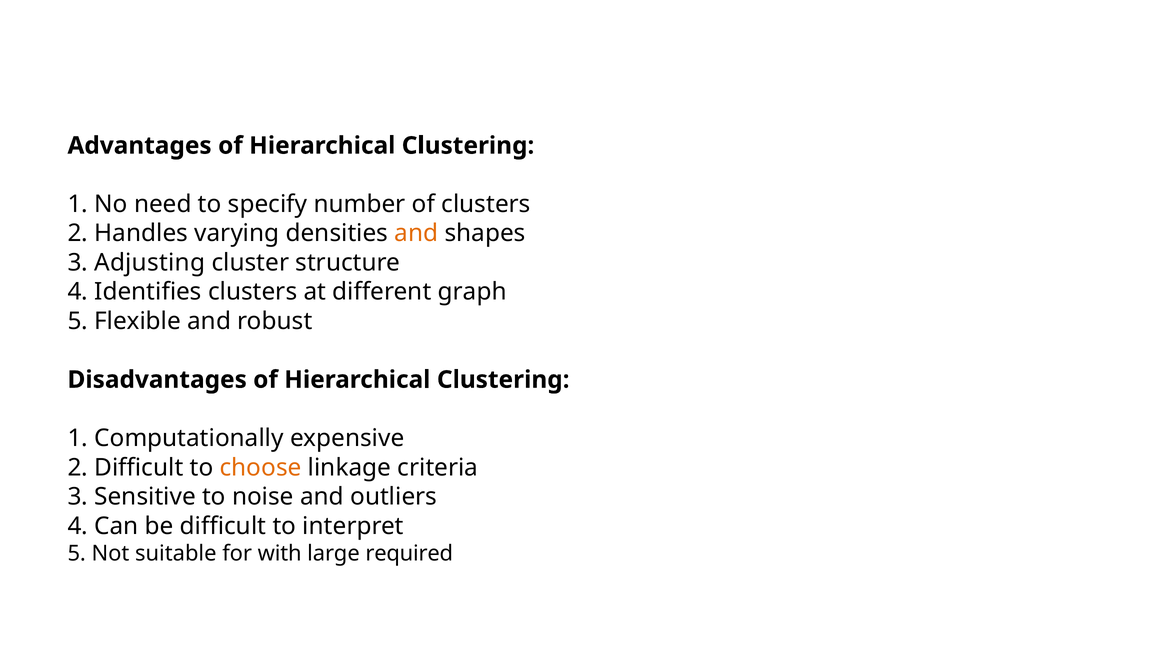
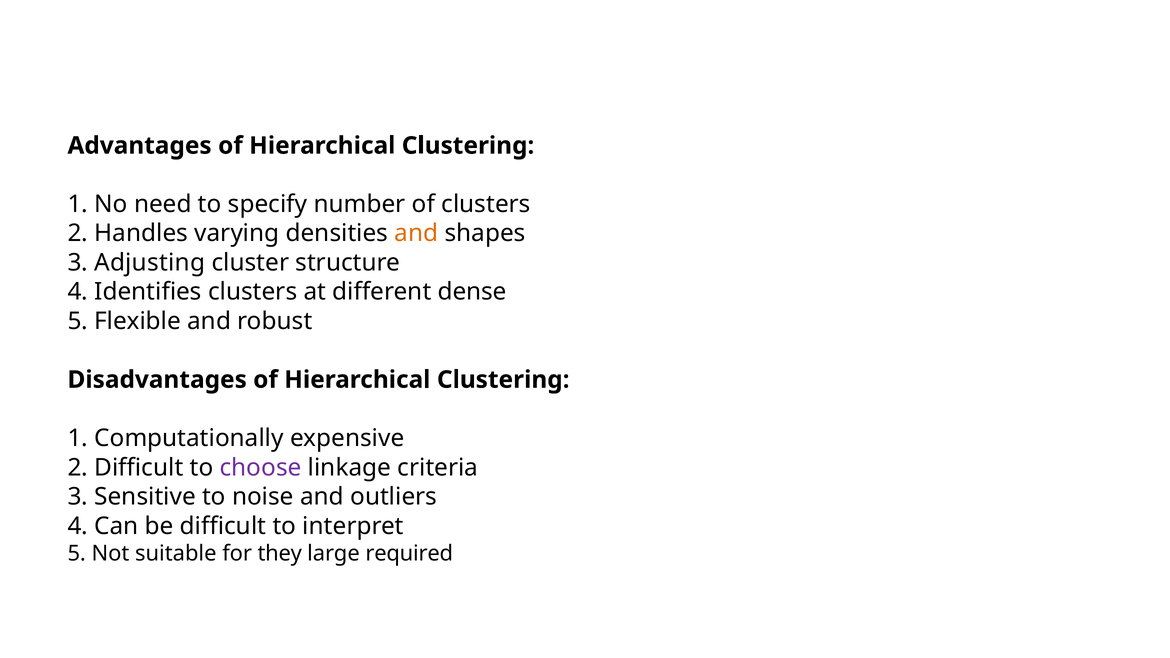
graph: graph -> dense (472, 292)
choose colour: orange -> purple (261, 468)
with: with -> they (280, 554)
